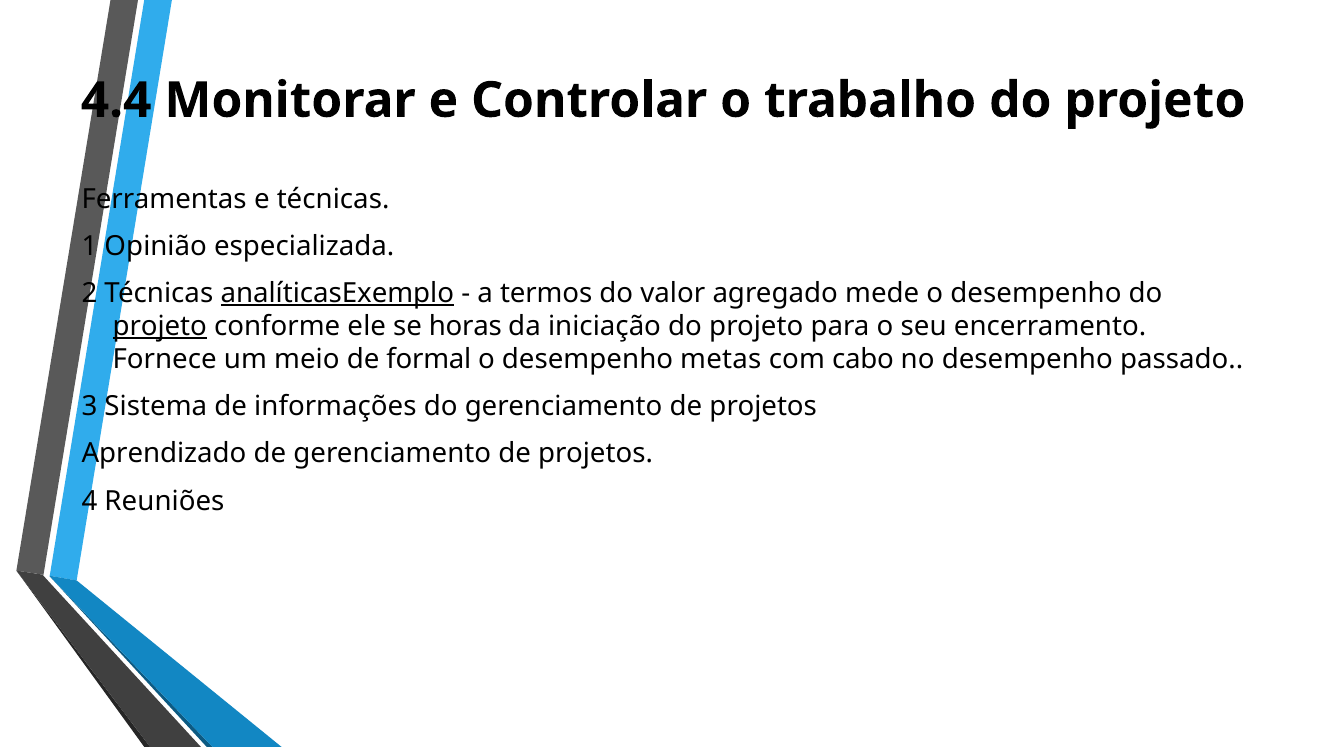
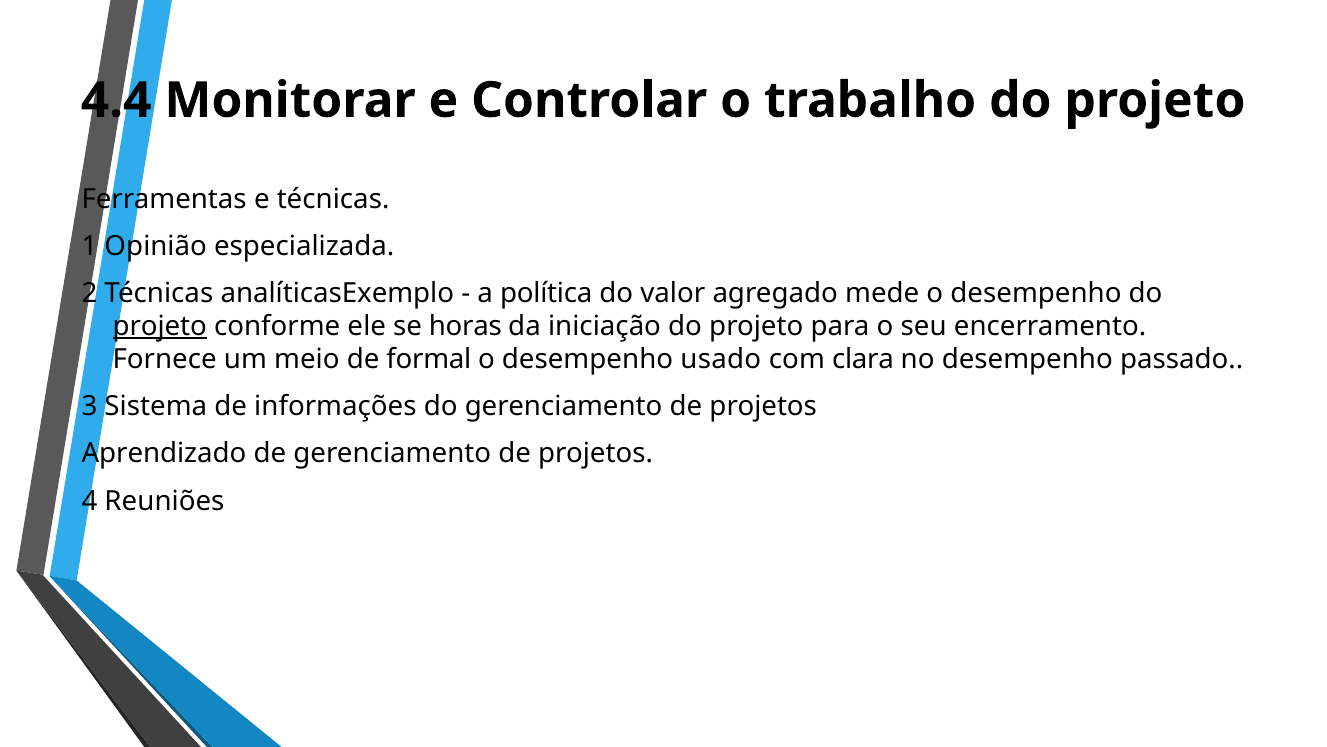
analíticasExemplo underline: present -> none (337, 293)
termos: termos -> política (546, 293)
metas: metas -> usado (721, 359)
cabo: cabo -> clara (863, 359)
